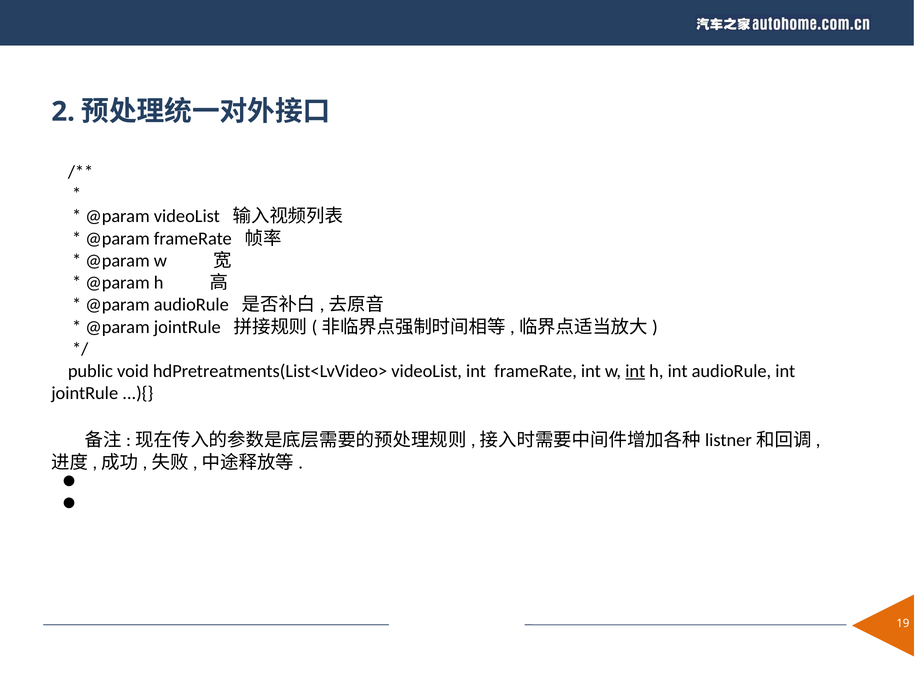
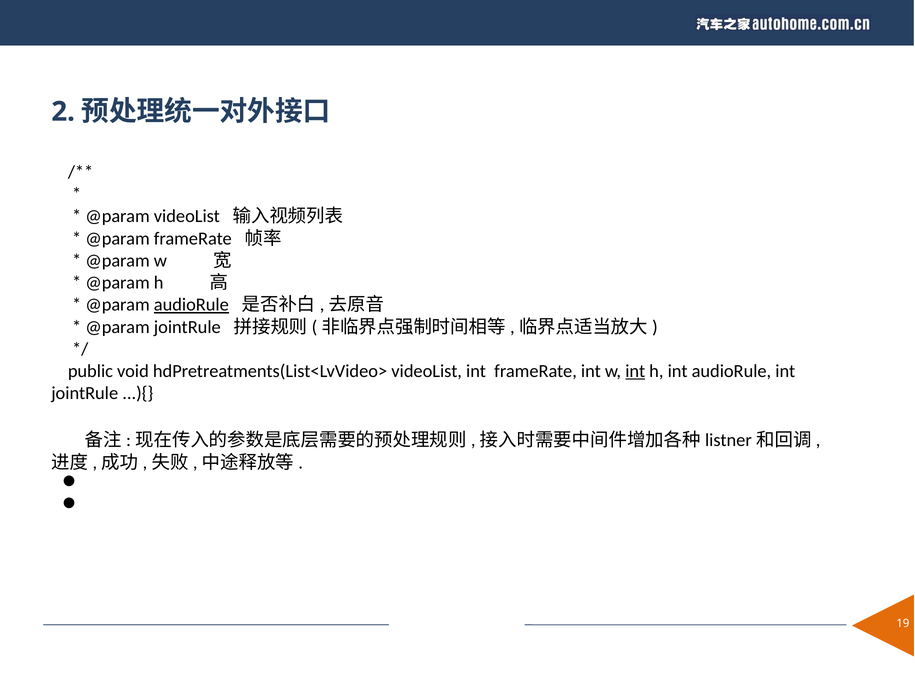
audioRule underline: none -> present (191, 305)
